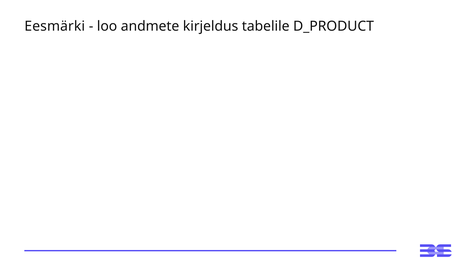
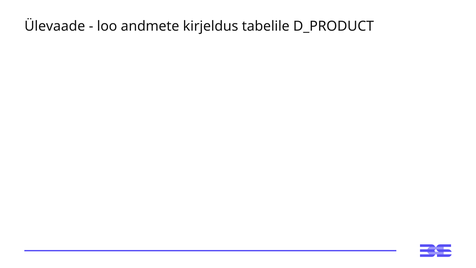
Eesmärki: Eesmärki -> Ülevaade (55, 26)
